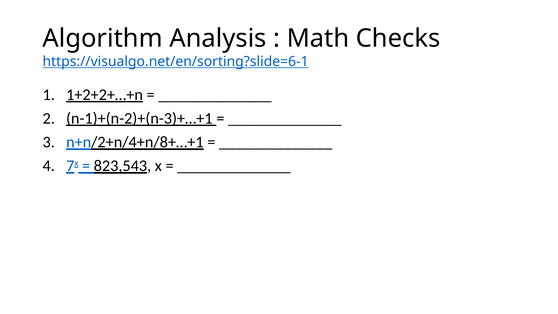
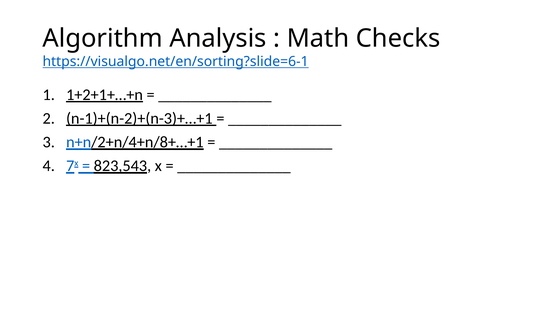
1+2+2+…+n: 1+2+2+…+n -> 1+2+1+…+n (105, 95)
